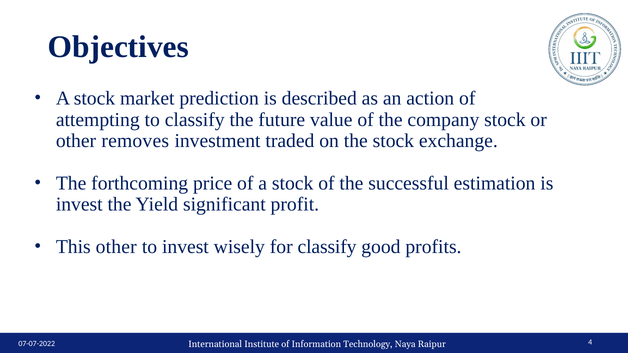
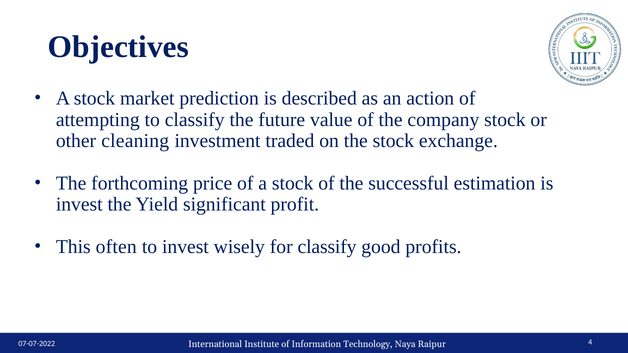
removes: removes -> cleaning (135, 141)
This other: other -> often (116, 247)
